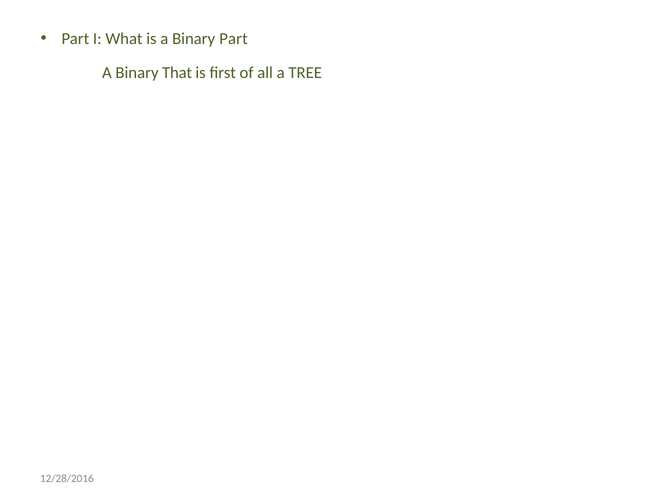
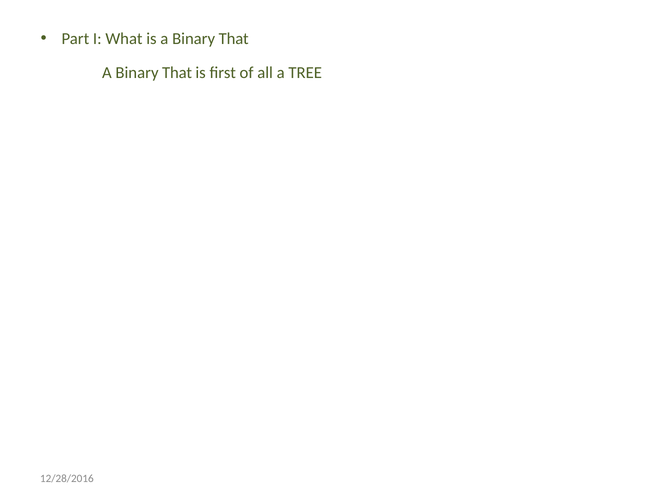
is a Binary Part: Part -> That (234, 39)
